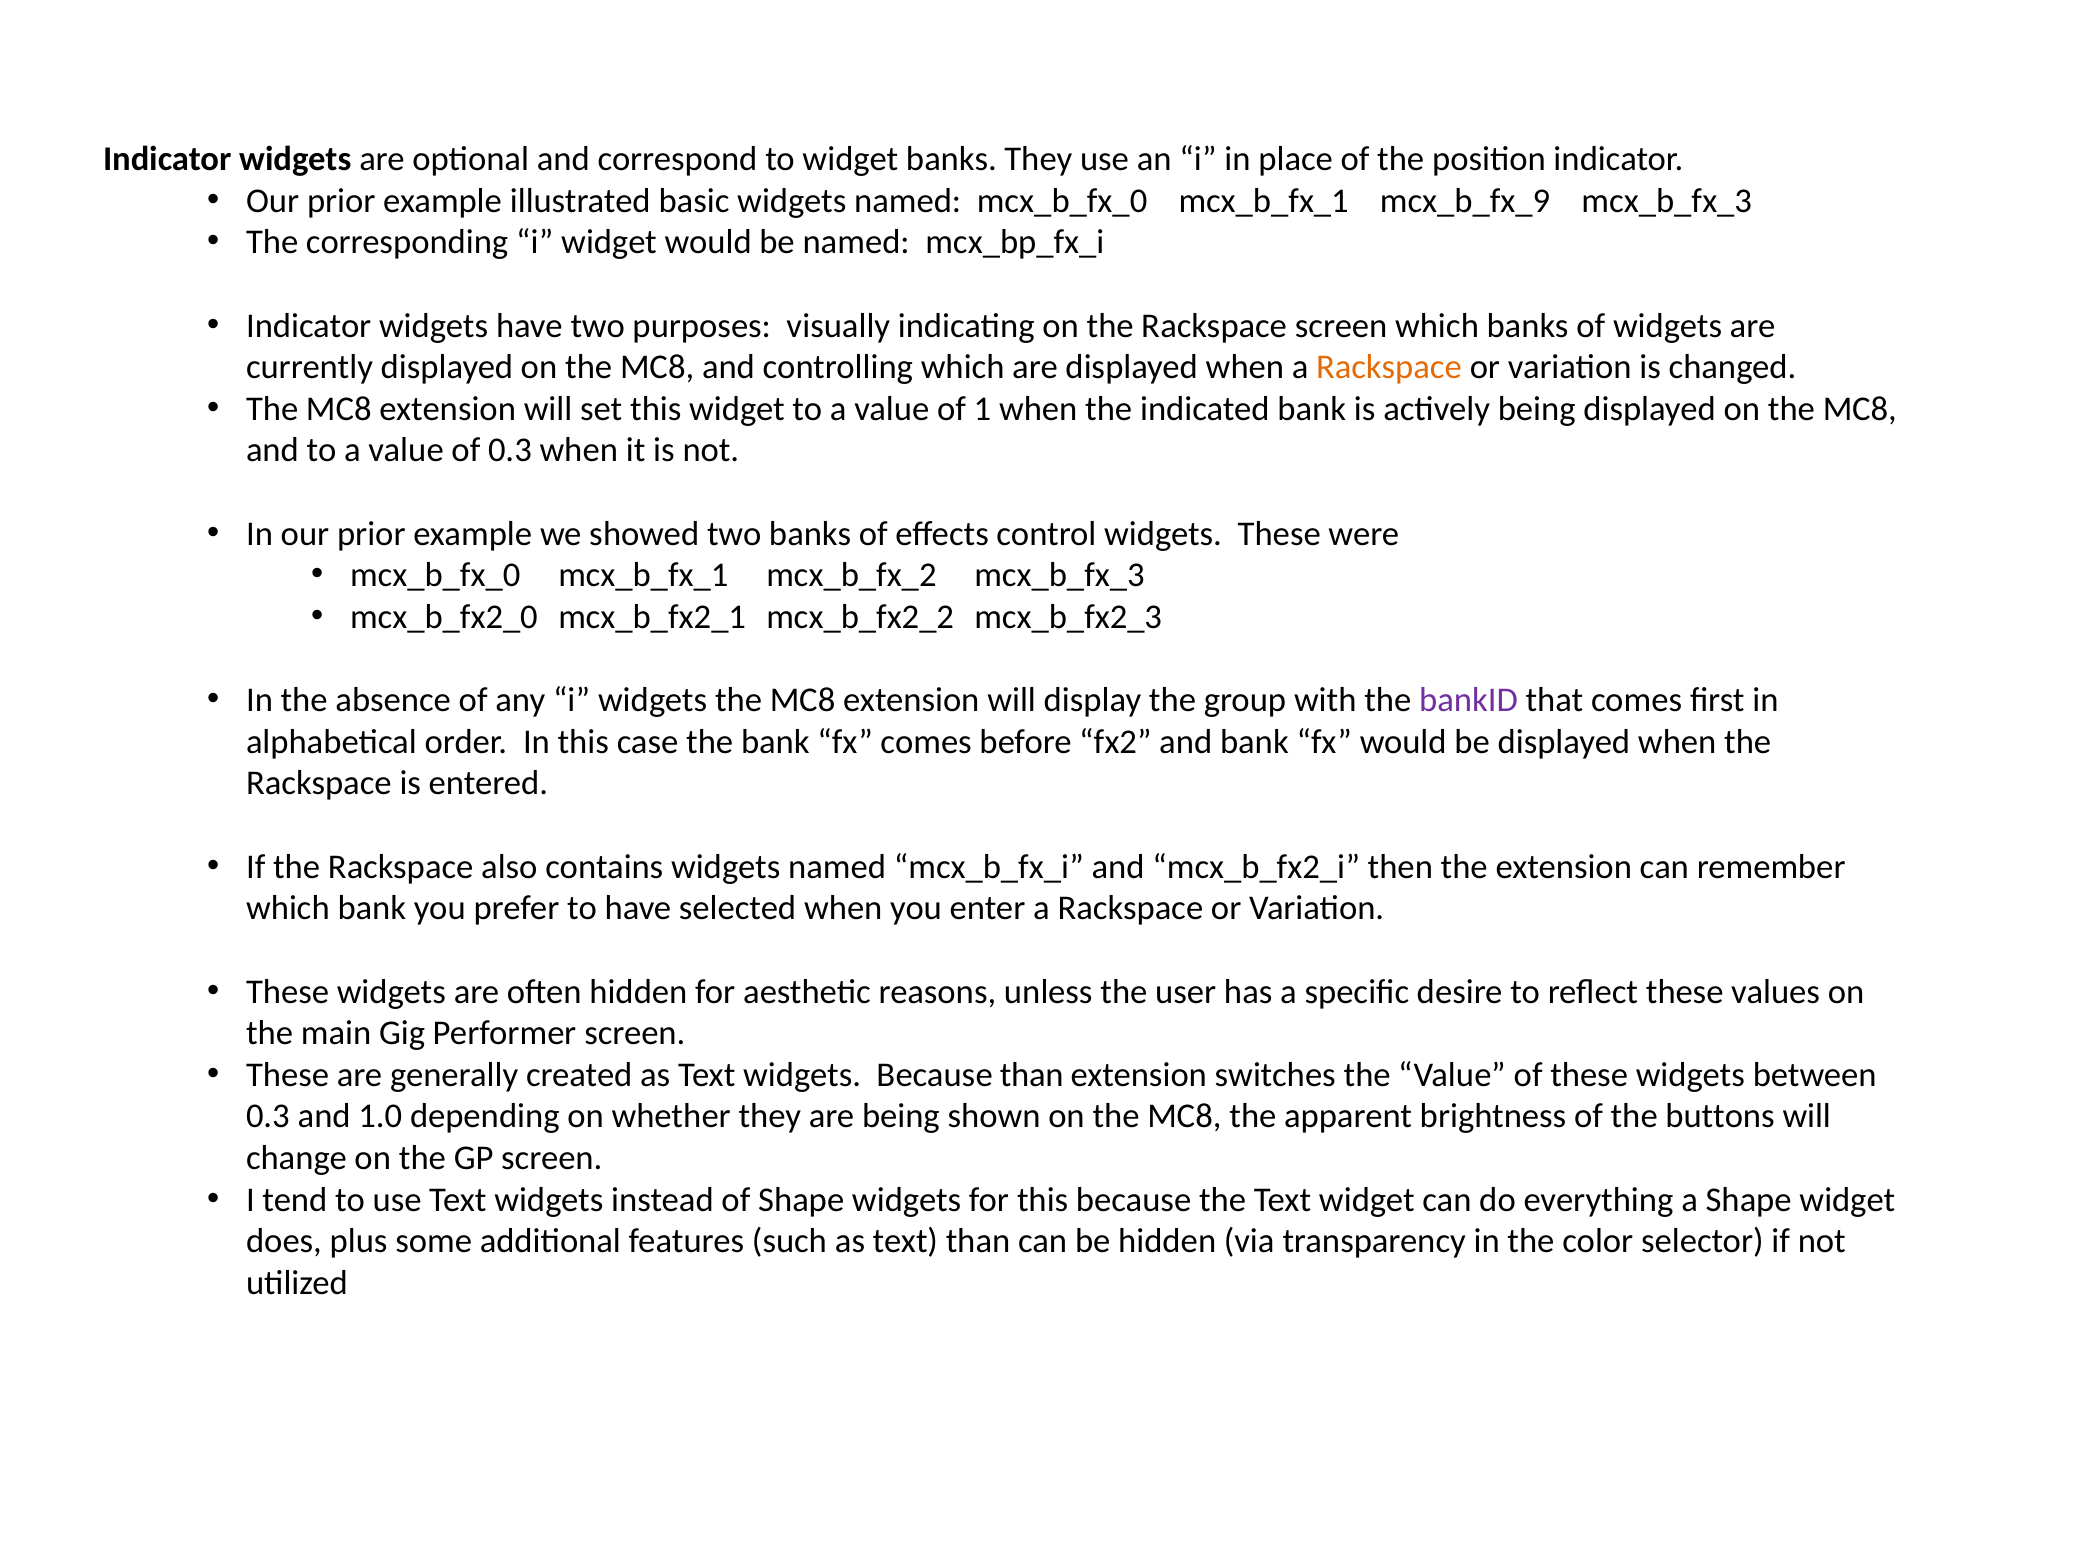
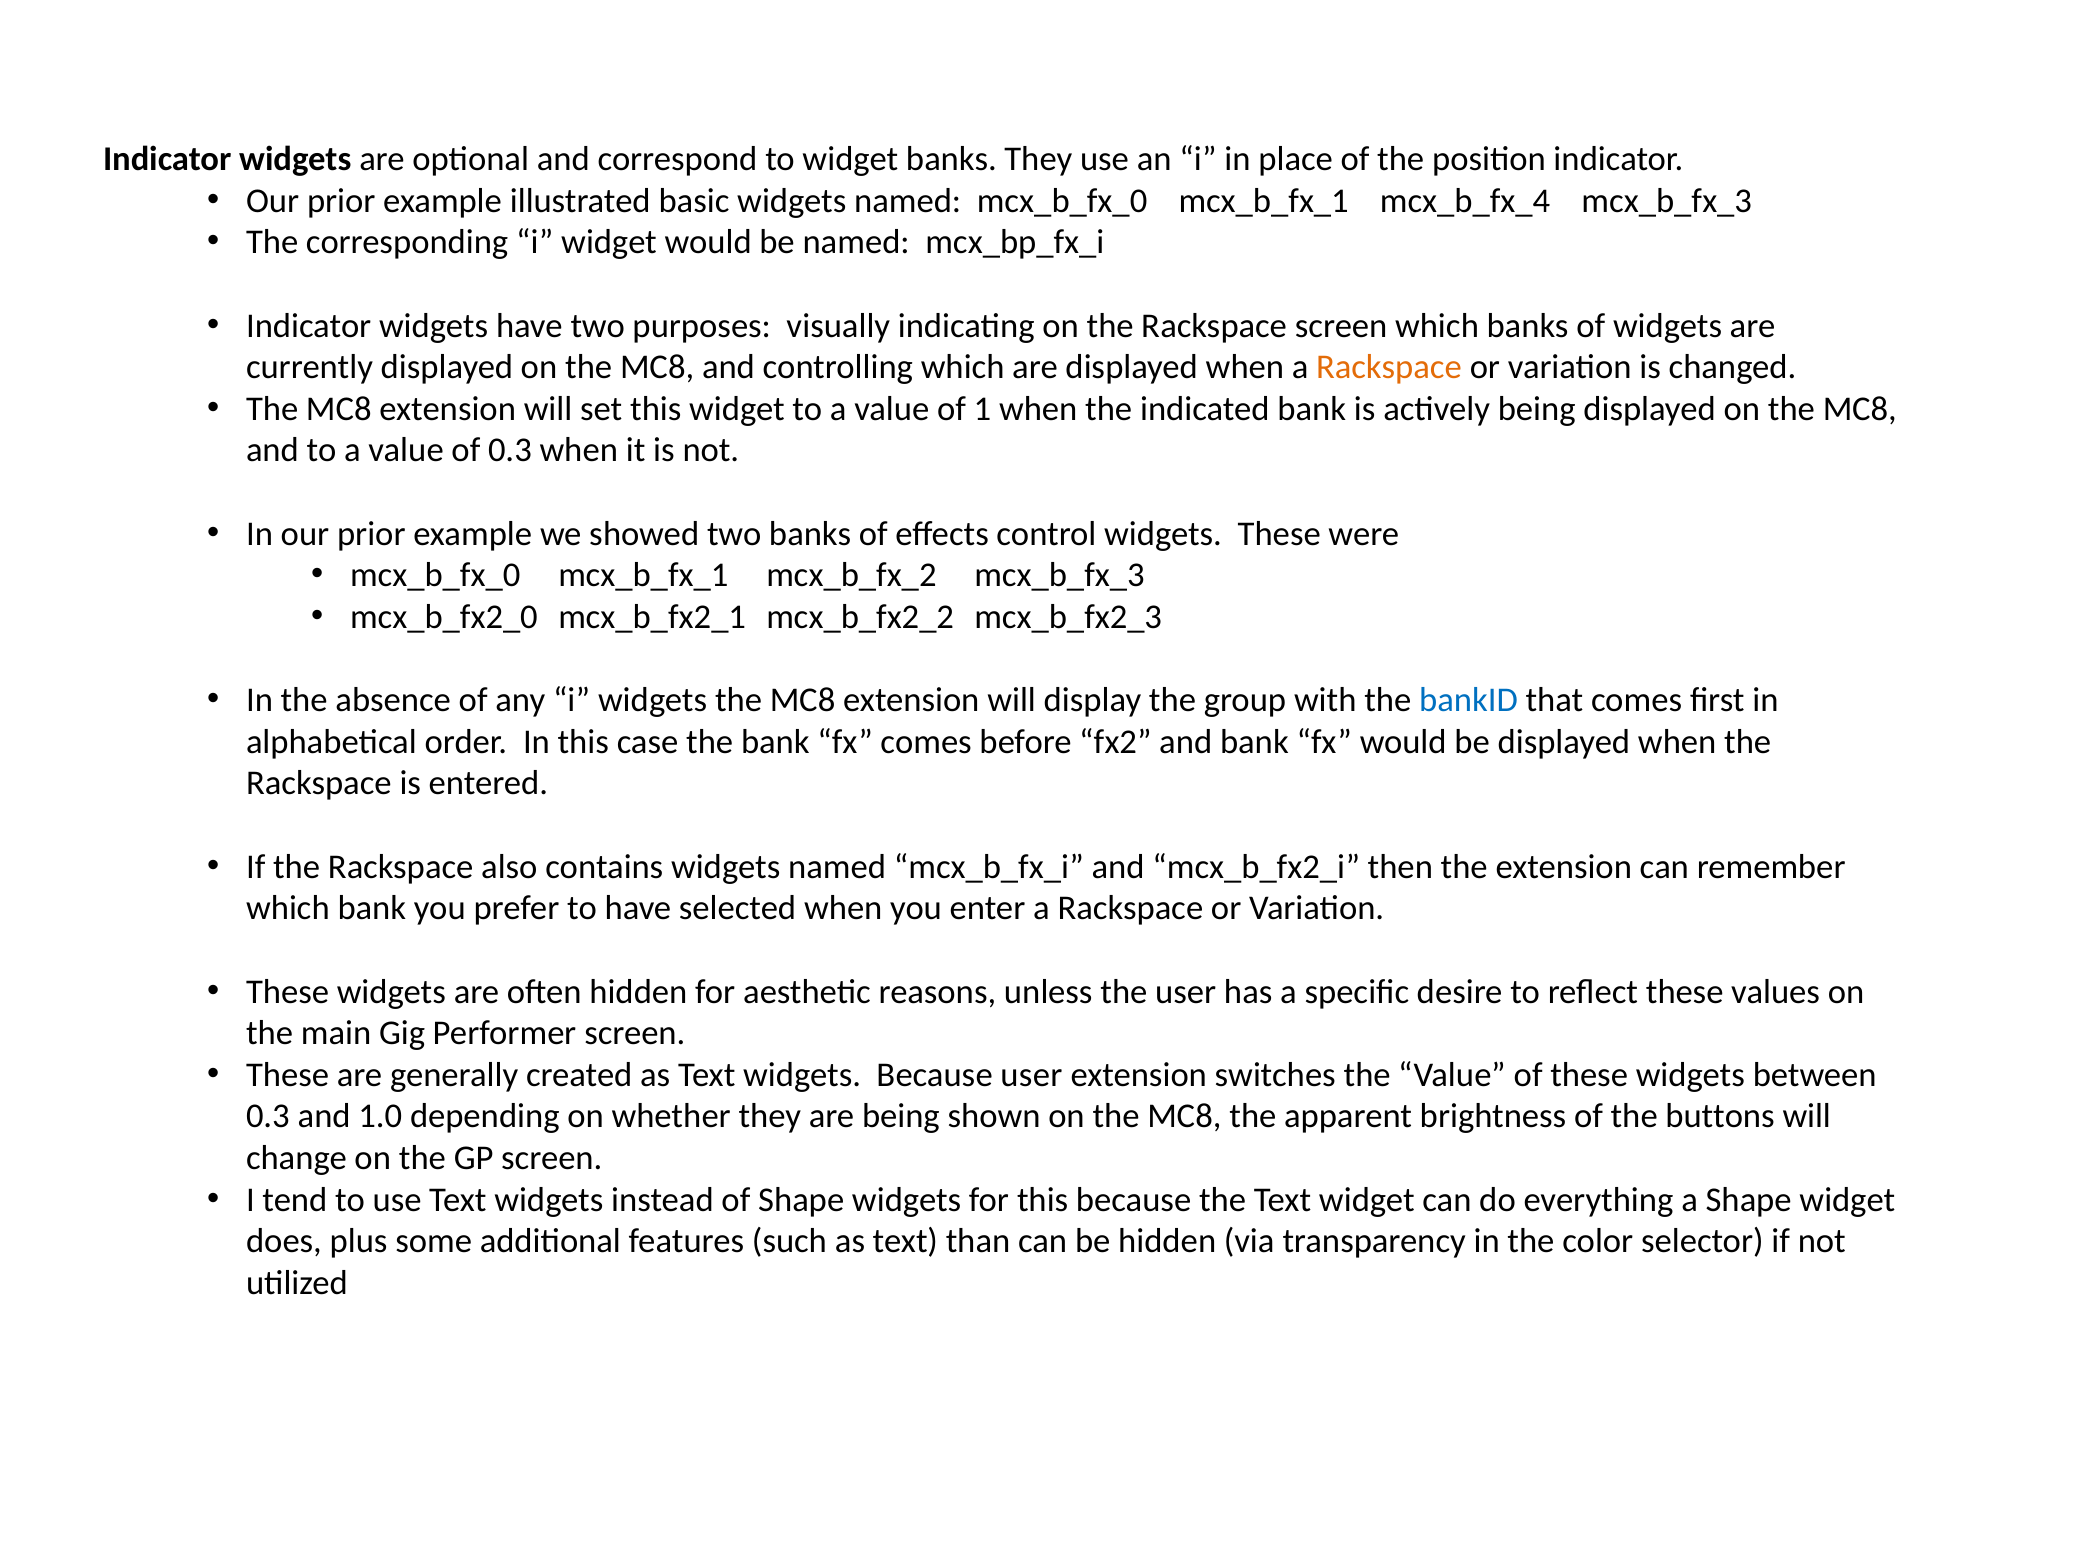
mcx_b_fx_9: mcx_b_fx_9 -> mcx_b_fx_4 (1465, 201)
bankID colour: purple -> blue (1469, 700)
Because than: than -> user (1031, 1075)
